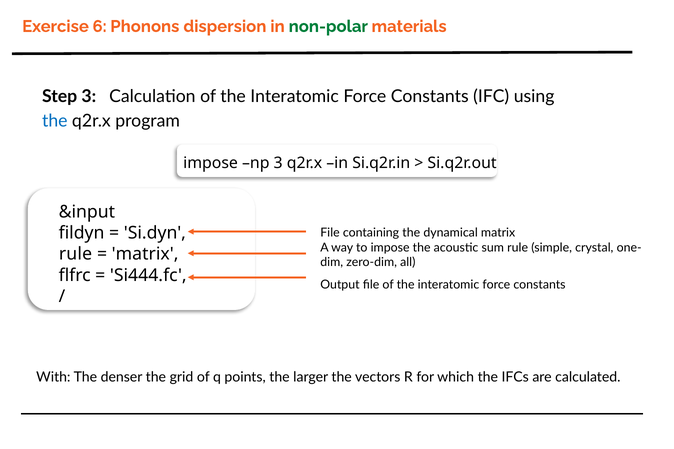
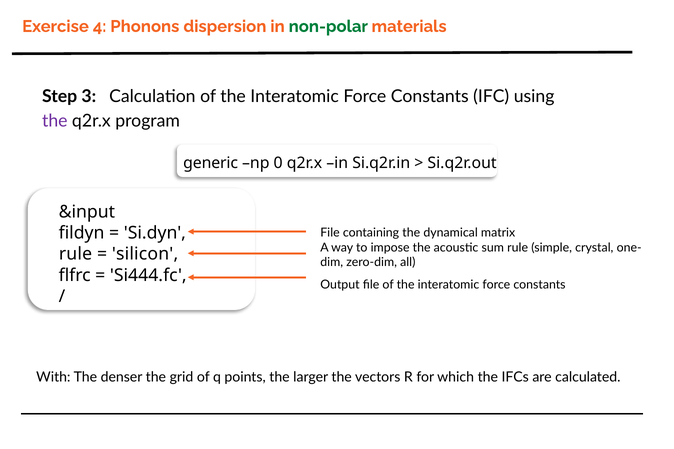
6: 6 -> 4 (100, 26)
the colour: blue -> purple (55, 121)
impose: impose -> generic (211, 163)
np 3: 3 -> 0 (278, 163)
matrix: matrix -> silicon (145, 254)
